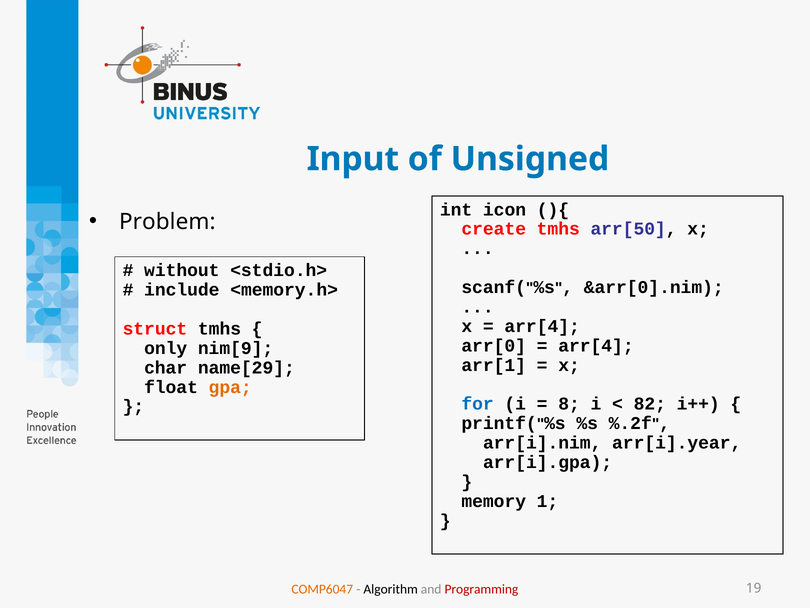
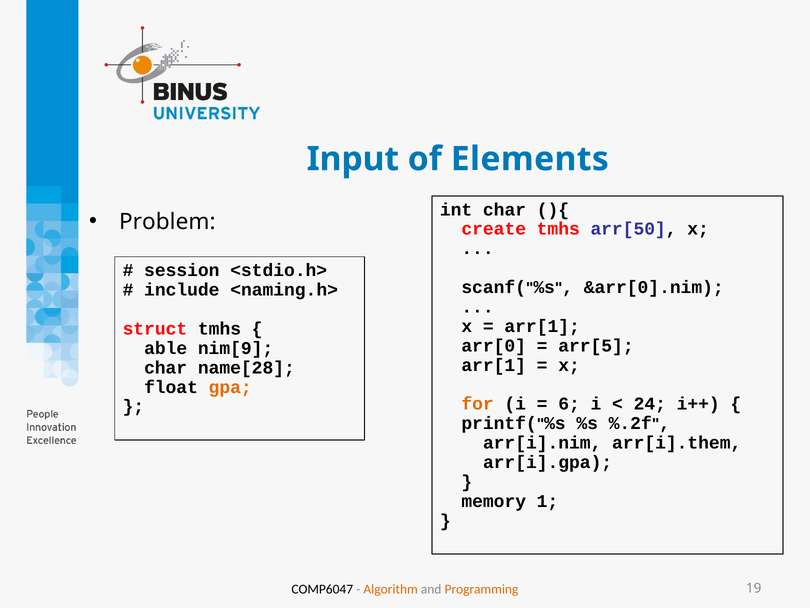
Unsigned: Unsigned -> Elements (530, 159)
int icon: icon -> char (505, 209)
without: without -> session (182, 270)
<memory.h>: <memory.h> -> <naming.h> (284, 290)
arr[4: arr[4 -> arr[1 (542, 326)
arr[4: arr[4 -> arr[5 (596, 345)
only: only -> able (166, 348)
name[29: name[29 -> name[28 (246, 367)
for colour: blue -> orange (478, 404)
8: 8 -> 6 (569, 404)
82: 82 -> 24 (650, 404)
arr[i].year: arr[i].year -> arr[i].them (677, 442)
COMP6047 colour: orange -> black (322, 589)
Algorithm colour: black -> orange (391, 589)
Programming colour: red -> orange (481, 589)
